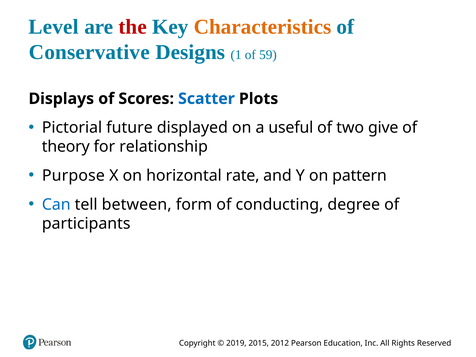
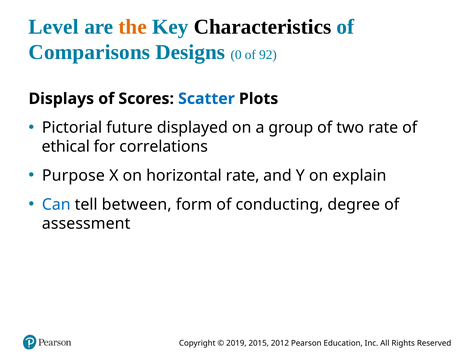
the colour: red -> orange (133, 27)
Characteristics colour: orange -> black (263, 27)
Conservative: Conservative -> Comparisons (89, 52)
1: 1 -> 0 (236, 55)
59: 59 -> 92 (268, 55)
useful: useful -> group (291, 128)
two give: give -> rate (383, 128)
theory: theory -> ethical (66, 147)
relationship: relationship -> correlations (164, 147)
pattern: pattern -> explain (359, 176)
participants: participants -> assessment (86, 224)
